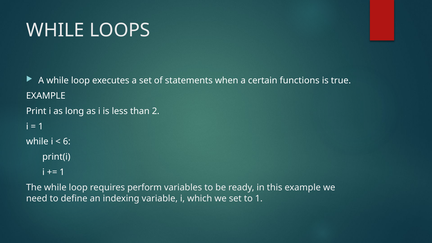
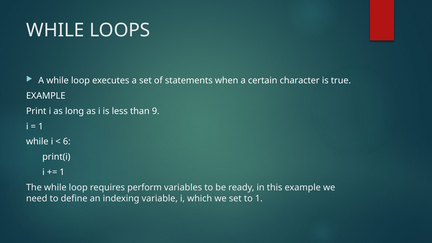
functions: functions -> character (300, 80)
2: 2 -> 9 (156, 111)
